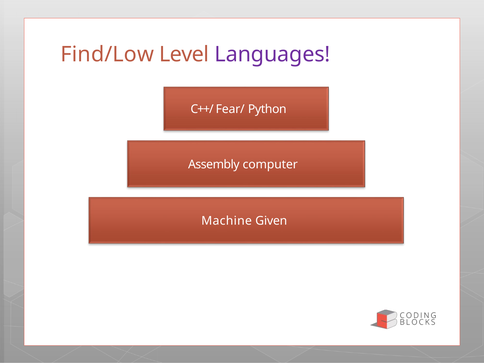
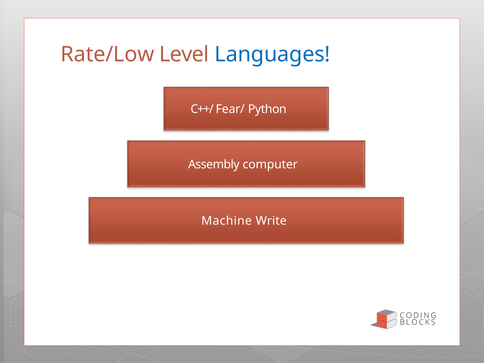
Find/Low: Find/Low -> Rate/Low (107, 54)
Languages colour: purple -> blue (273, 54)
Given: Given -> Write (271, 221)
